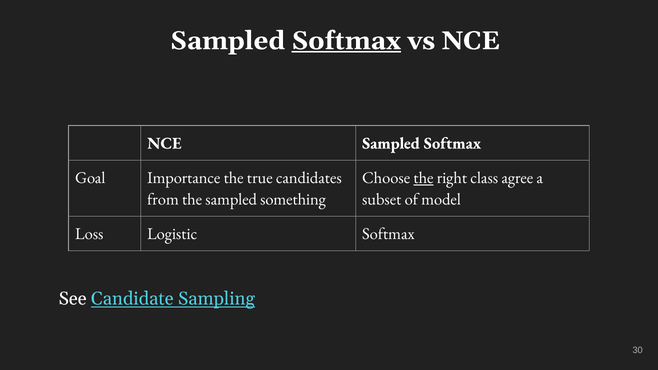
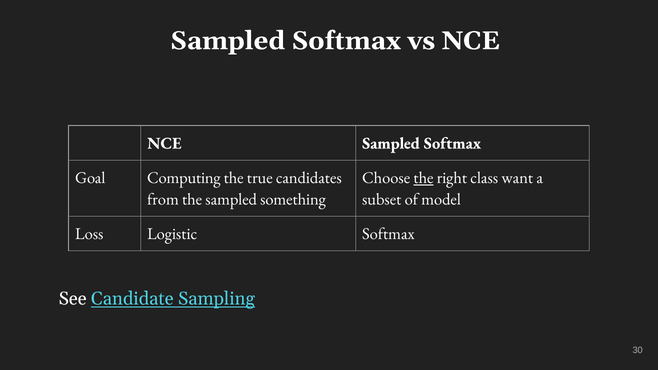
Softmax underline: present -> none (346, 41)
Importance: Importance -> Computing (184, 178)
agree: agree -> want (517, 178)
